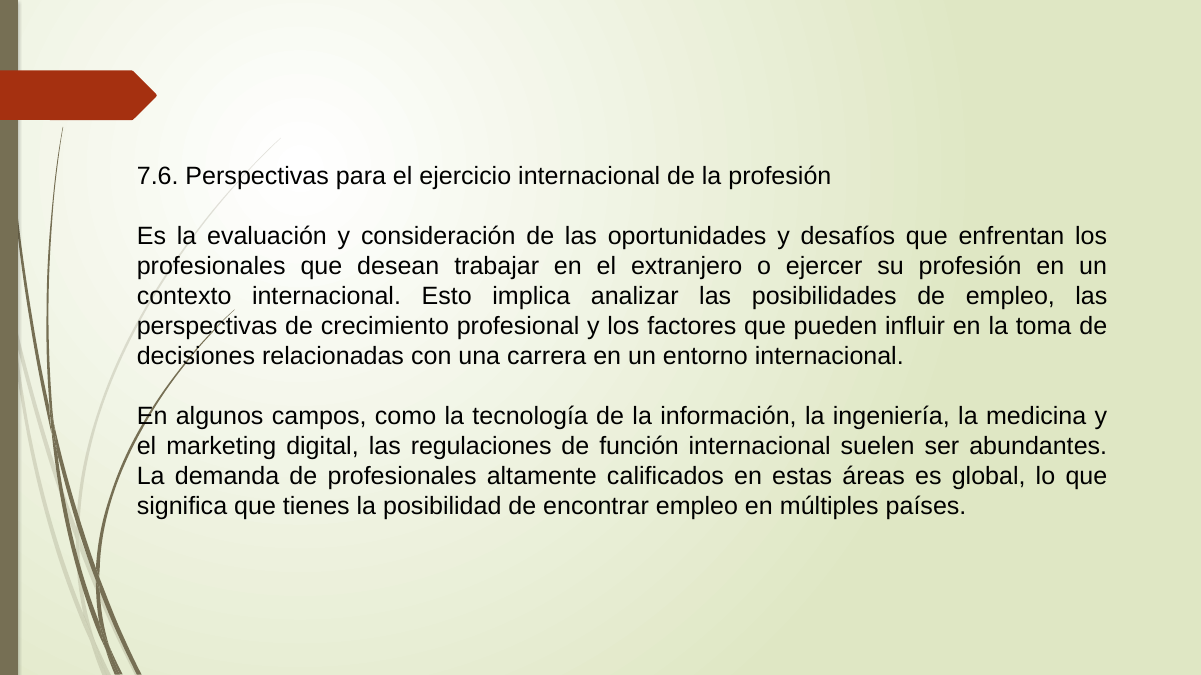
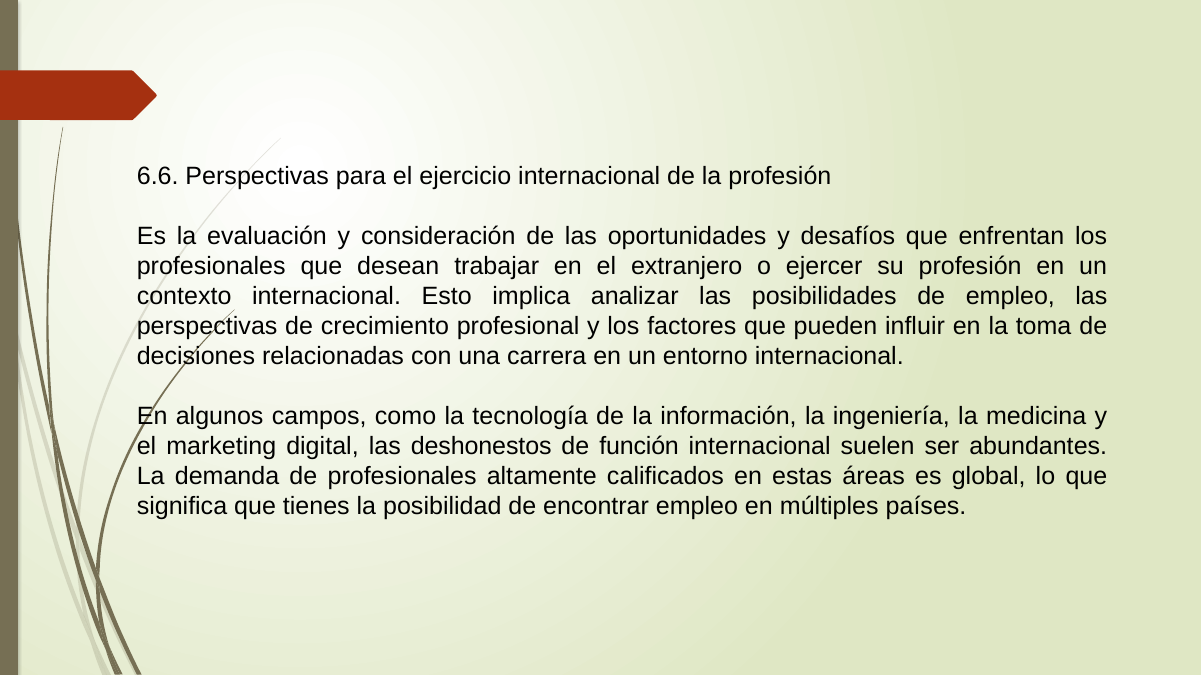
7.6: 7.6 -> 6.6 (158, 176)
regulaciones: regulaciones -> deshonestos (481, 446)
